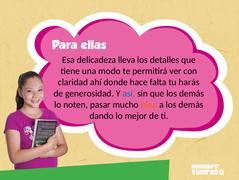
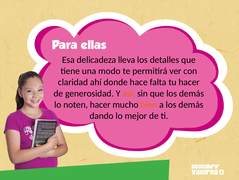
tu harás: harás -> hacer (189, 82)
así colour: blue -> orange (129, 93)
noten pasar: pasar -> hacer (100, 104)
